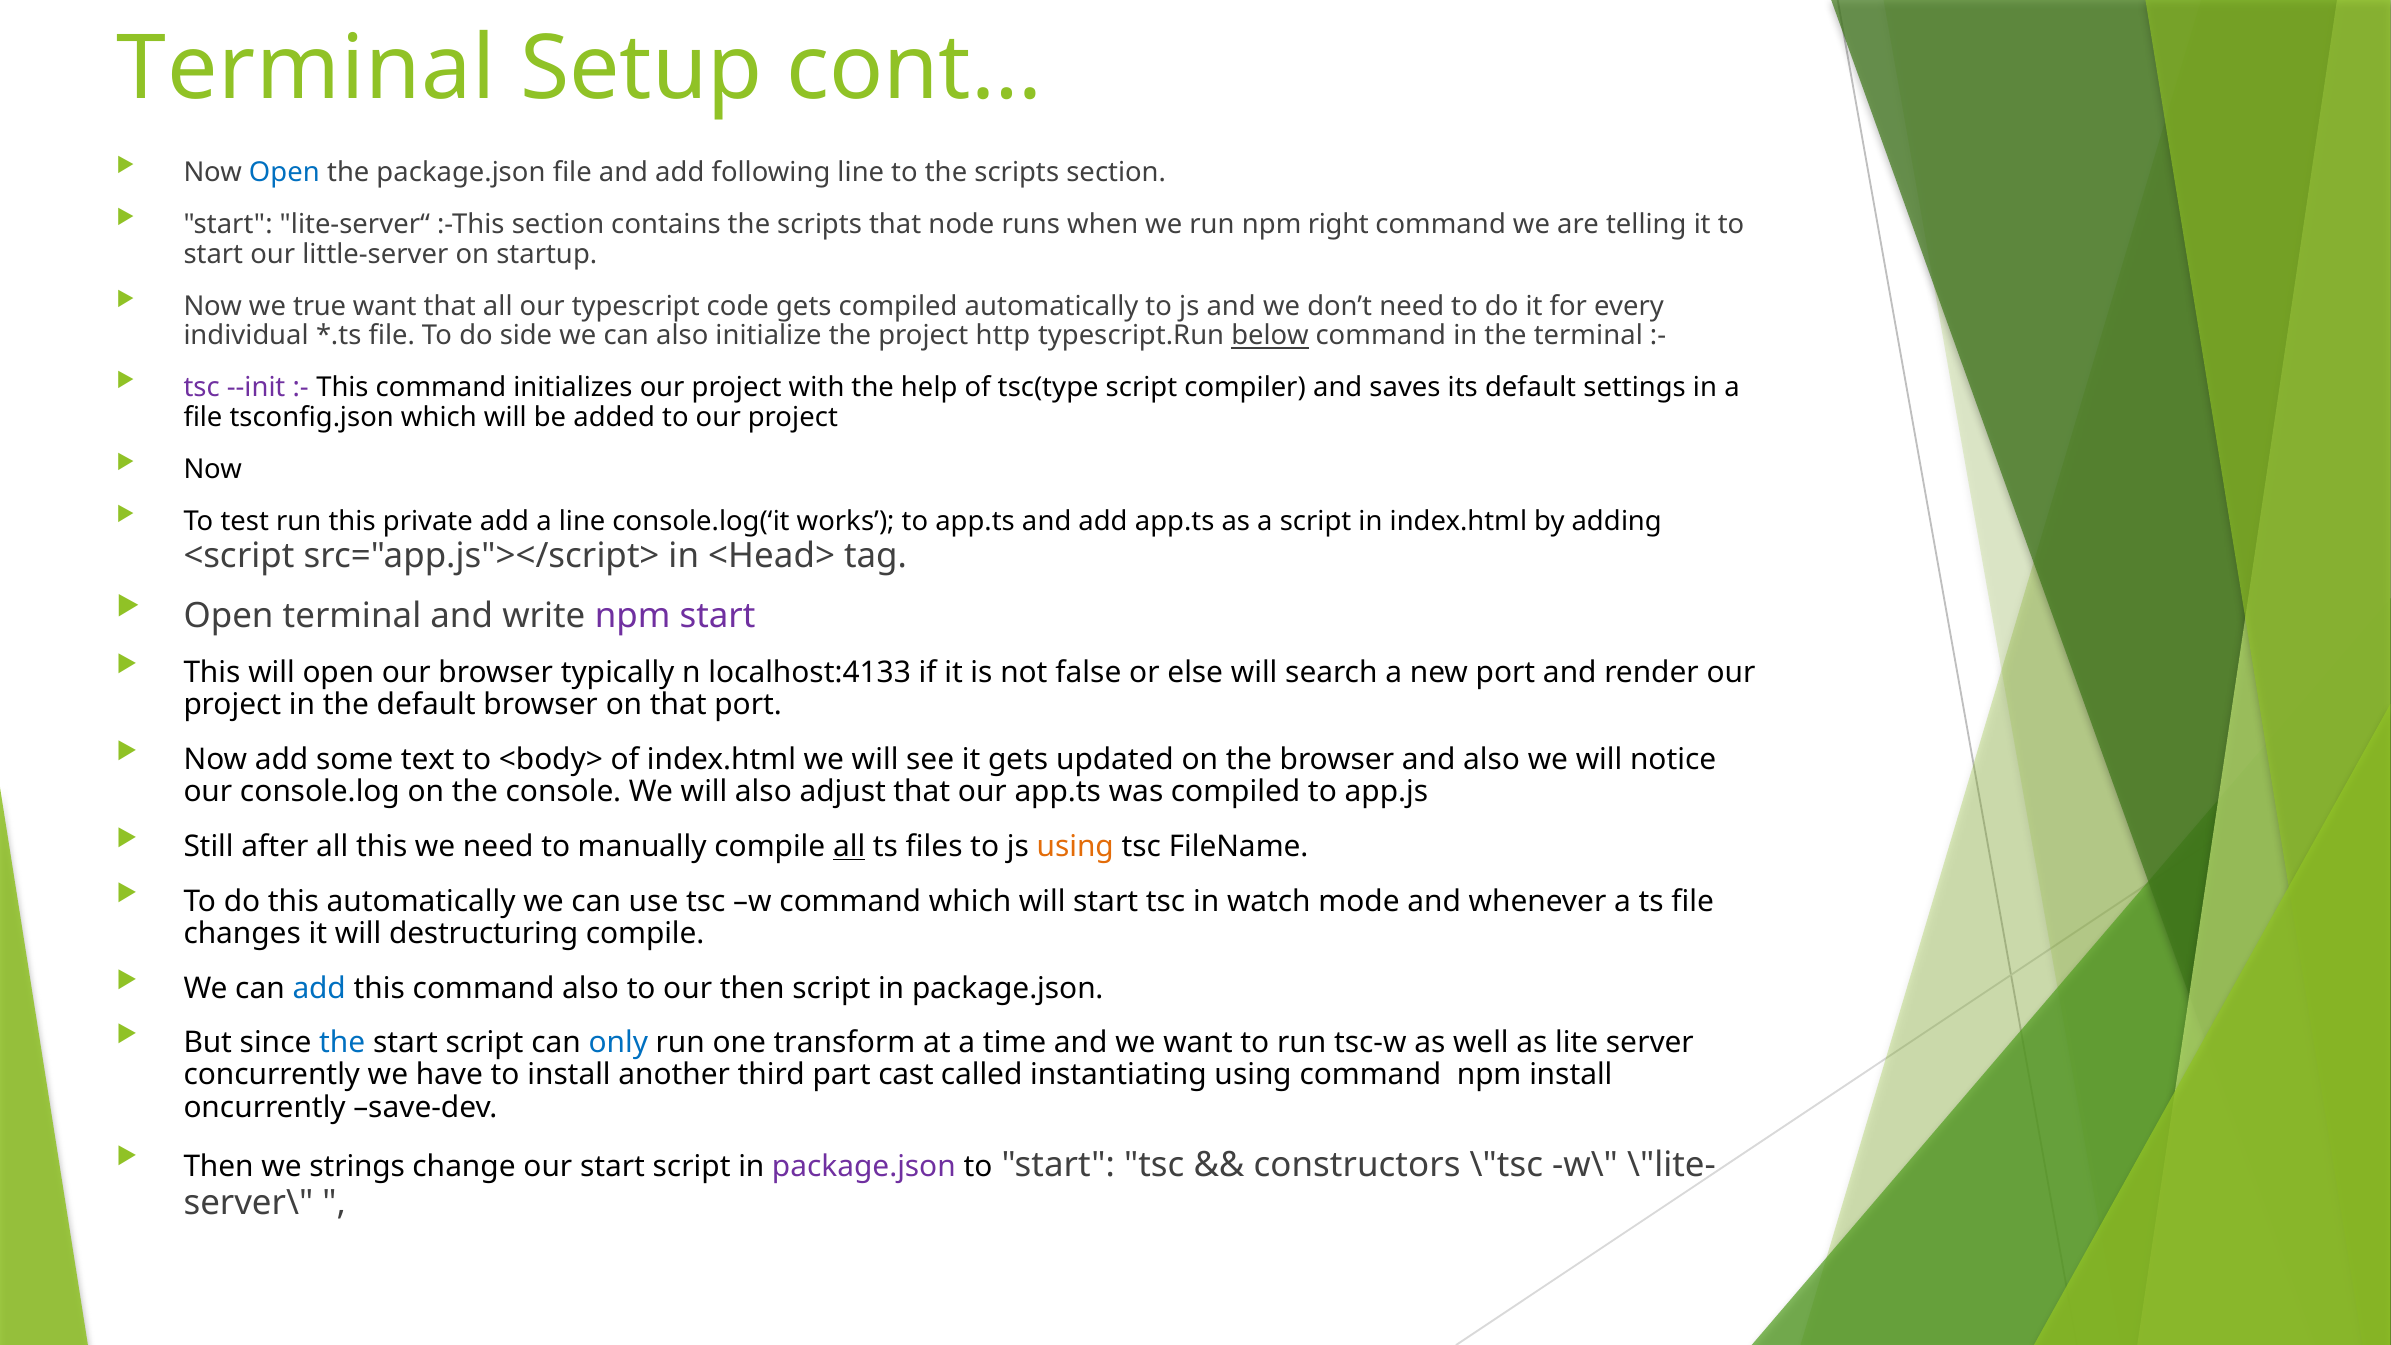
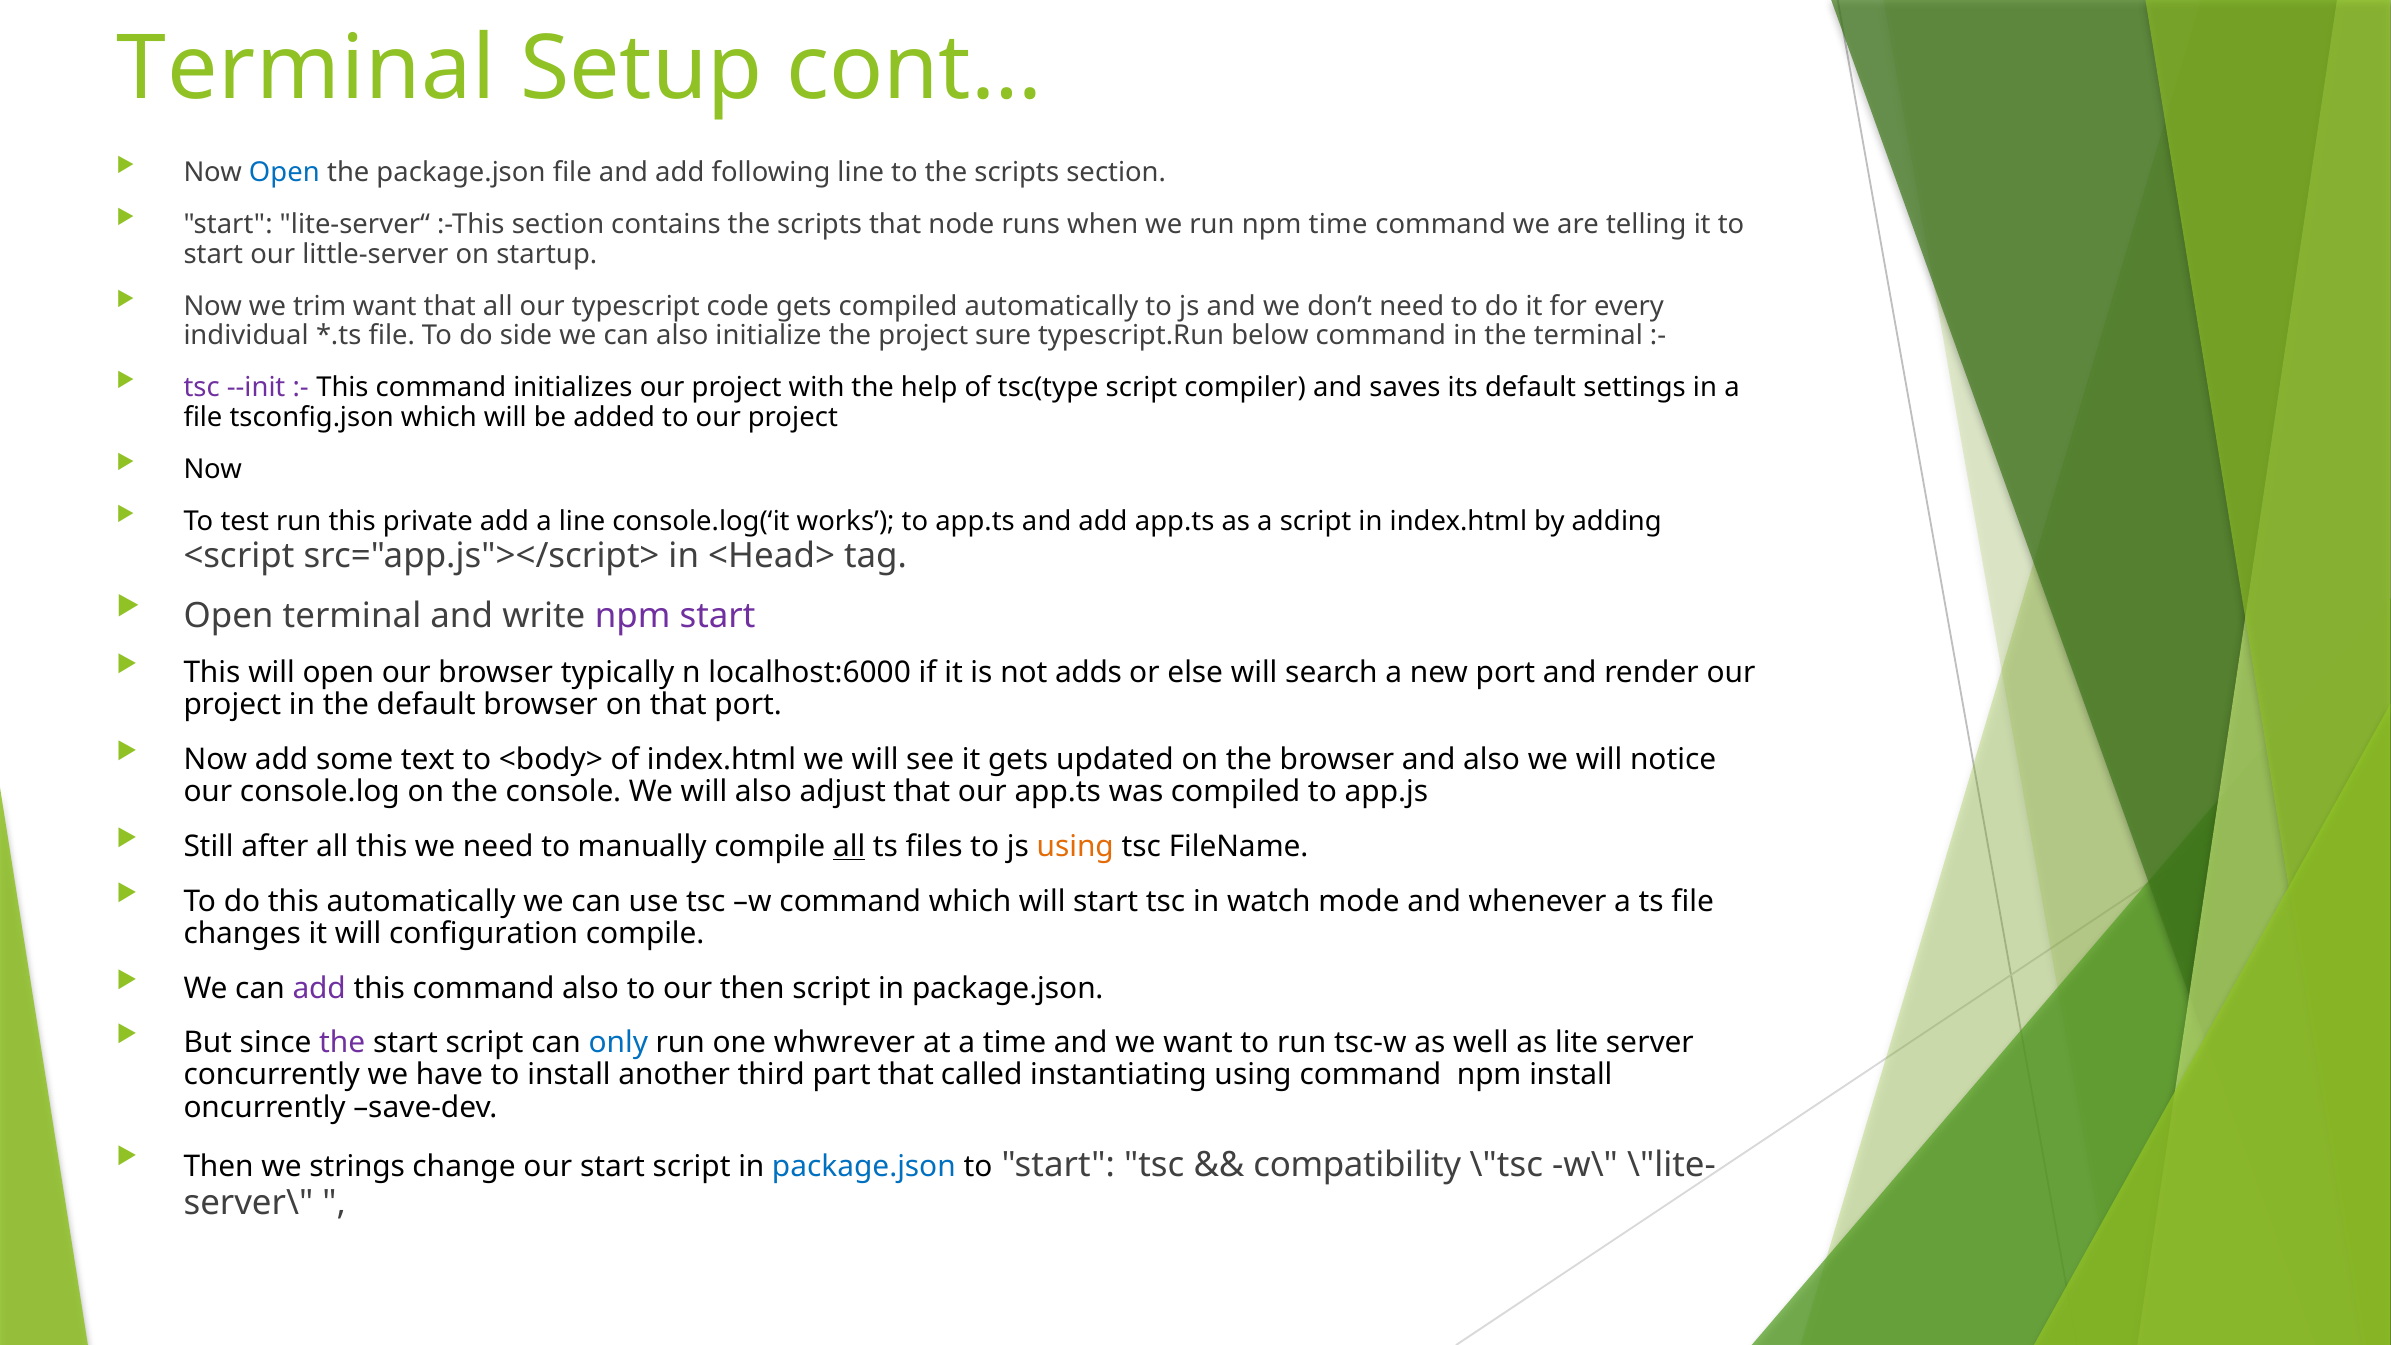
npm right: right -> time (1338, 225)
true: true -> trim (320, 306)
http: http -> sure (1003, 336)
below underline: present -> none (1270, 336)
localhost:4133: localhost:4133 -> localhost:6000 (810, 673)
false: false -> adds (1088, 673)
destructuring: destructuring -> configuration (484, 933)
add colour: blue -> purple (319, 988)
the colour: blue -> purple (342, 1043)
transform: transform -> whwrever (844, 1043)
part cast: cast -> that (906, 1075)
package.json colour: purple -> blue (864, 1167)
constructors: constructors -> compatibility (1357, 1165)
